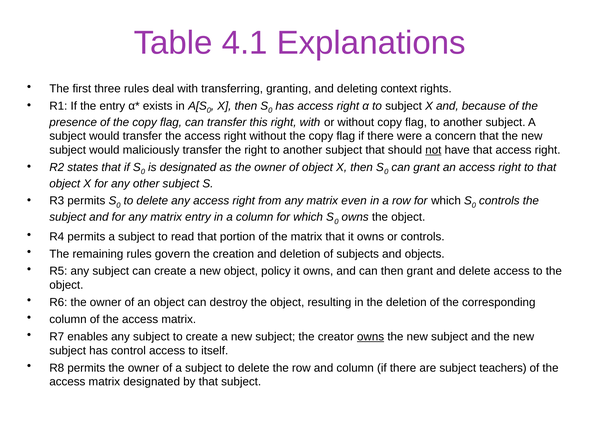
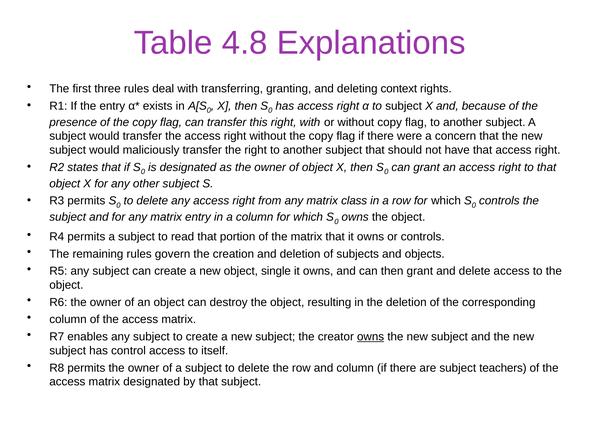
4.1: 4.1 -> 4.8 (245, 43)
not underline: present -> none (433, 150)
even: even -> class (354, 200)
policy: policy -> single (276, 271)
